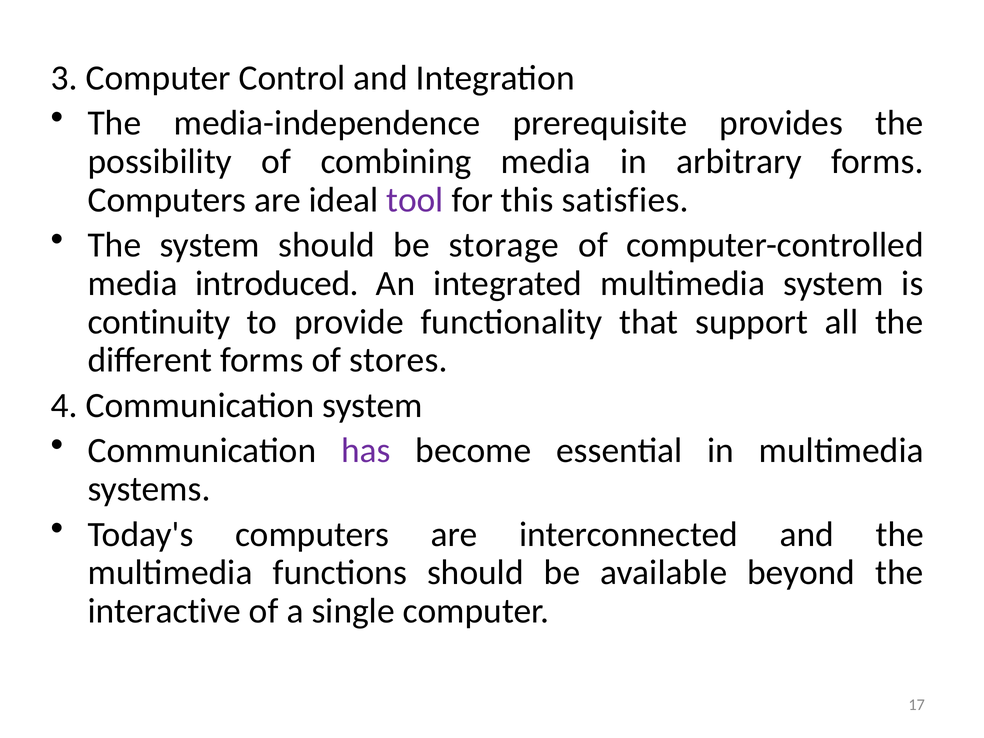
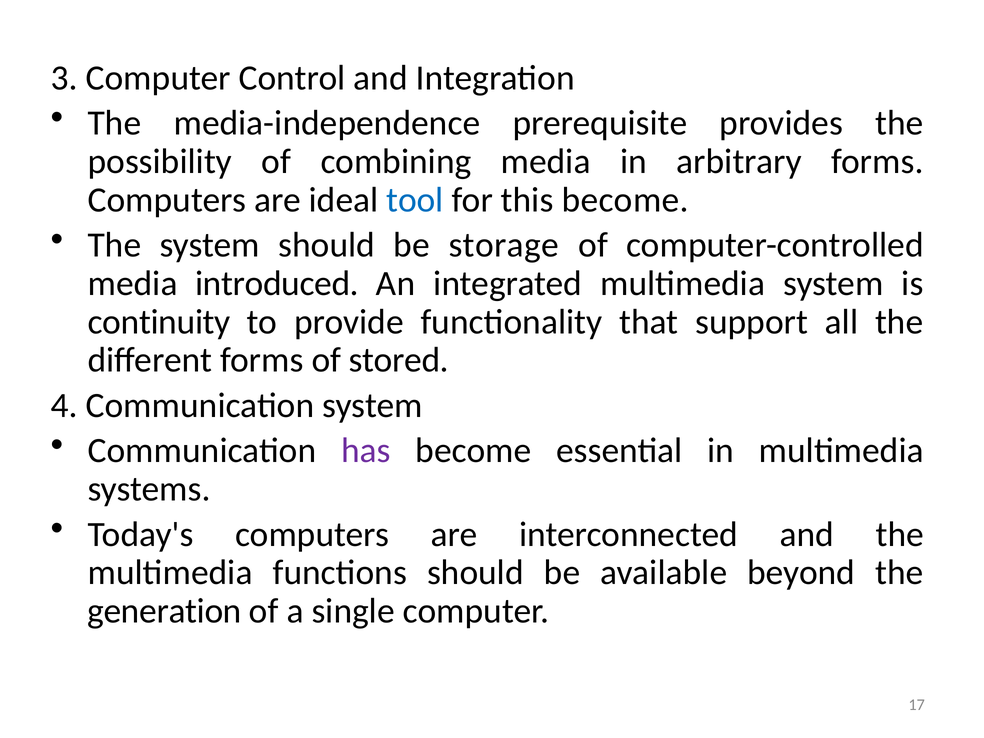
tool colour: purple -> blue (415, 200)
this satisfies: satisfies -> become (625, 200)
stores: stores -> stored (399, 360)
interactive: interactive -> generation (164, 611)
